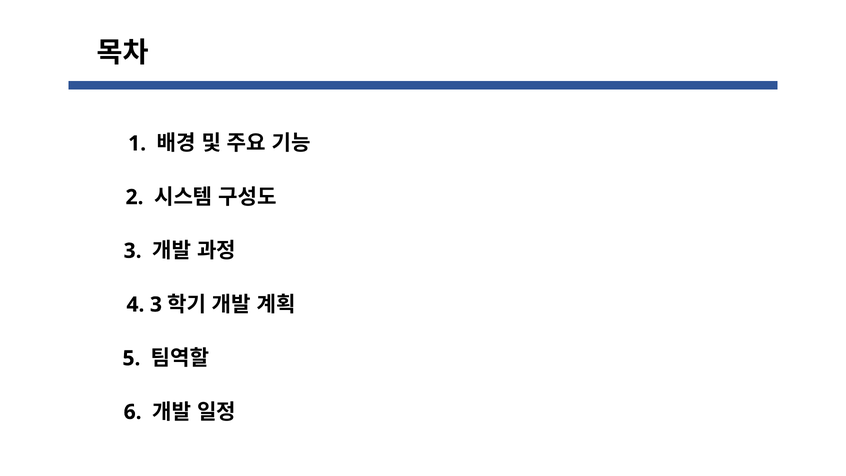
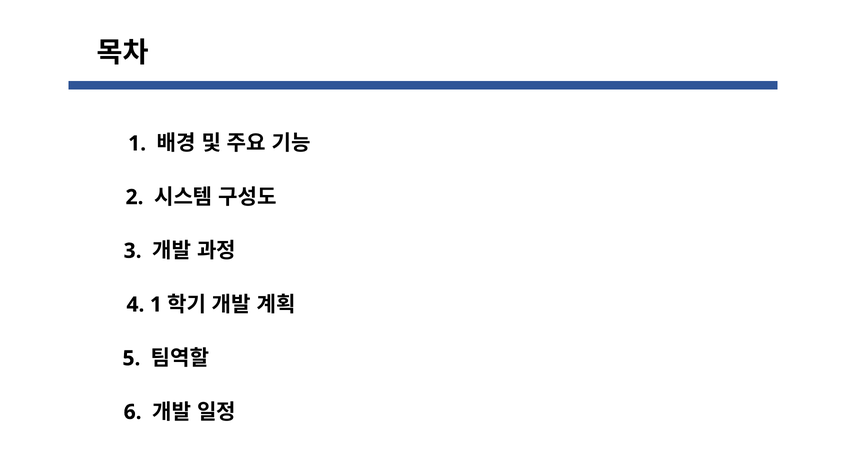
4 3: 3 -> 1 (156, 305)
